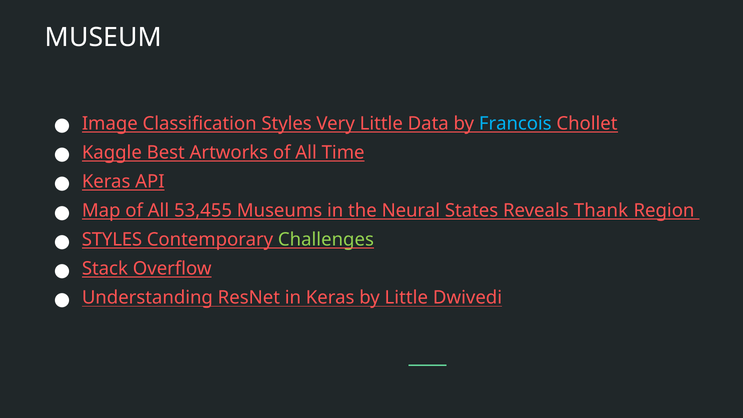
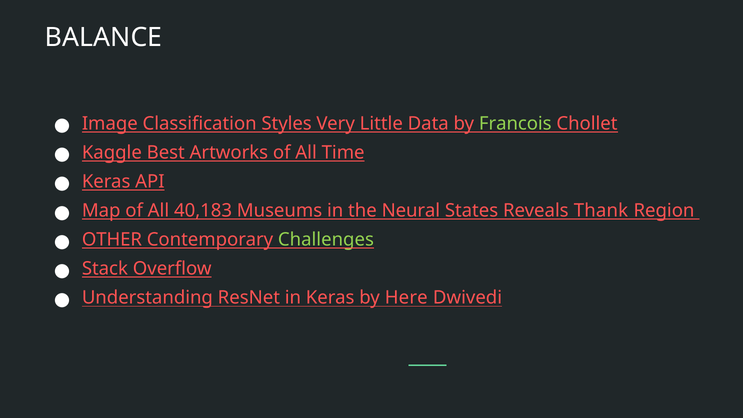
MUSEUM: MUSEUM -> BALANCE (103, 37)
Francois colour: light blue -> light green (515, 124)
53,455: 53,455 -> 40,183 (203, 211)
STYLES: STYLES -> OTHER (112, 240)
by Little: Little -> Here (406, 298)
